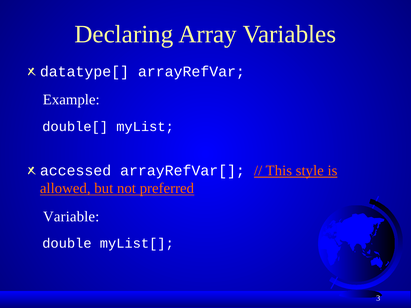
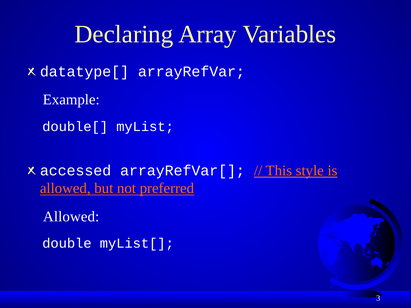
Variable: Variable -> Allowed (71, 217)
